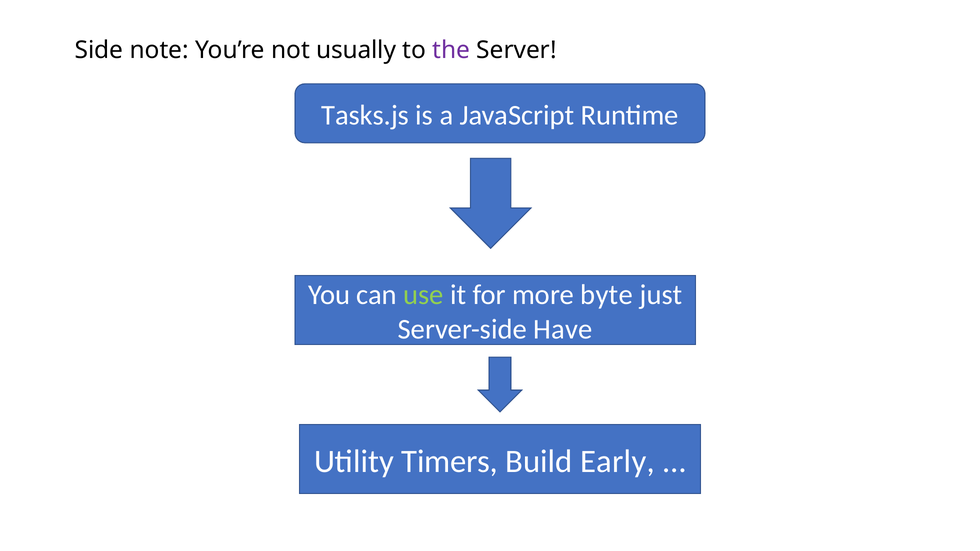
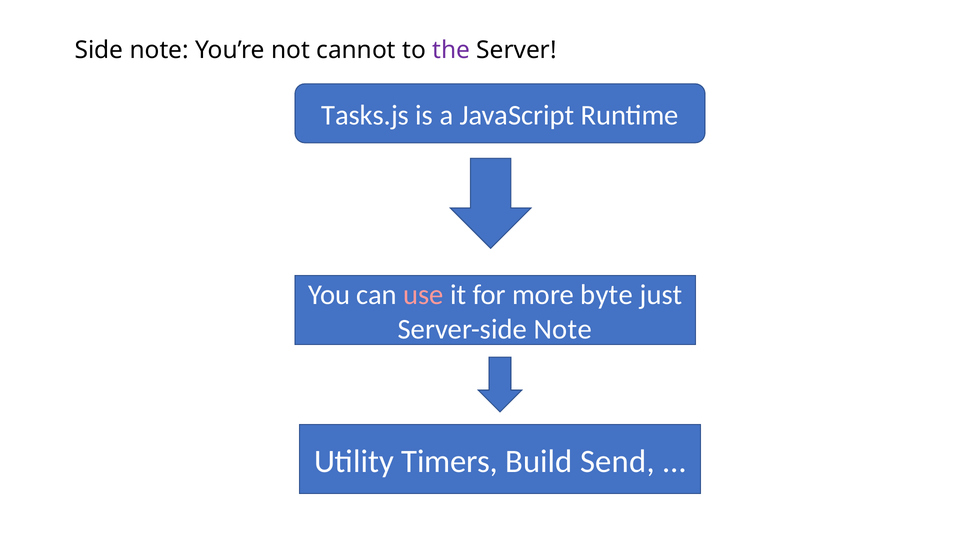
usually: usually -> cannot (356, 50)
use colour: light green -> pink (424, 295)
Server-side Have: Have -> Note (563, 329)
Early: Early -> Send (618, 461)
